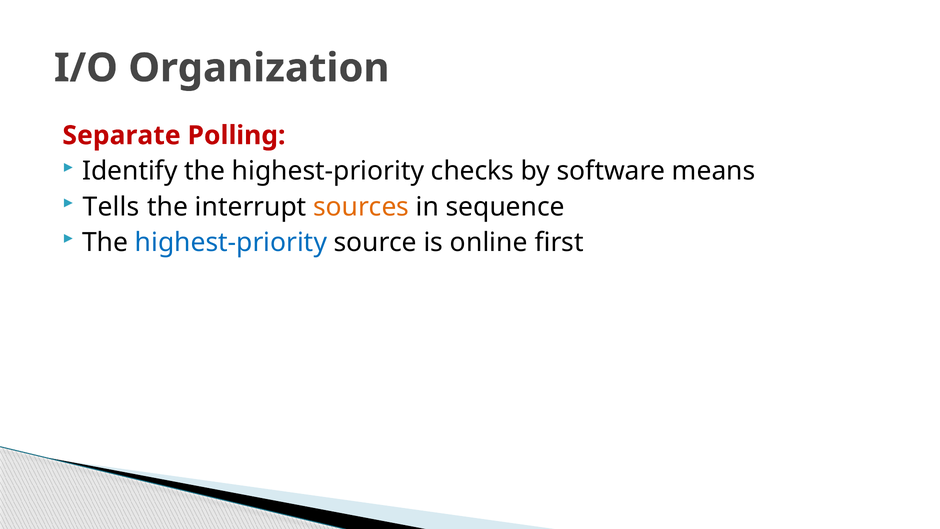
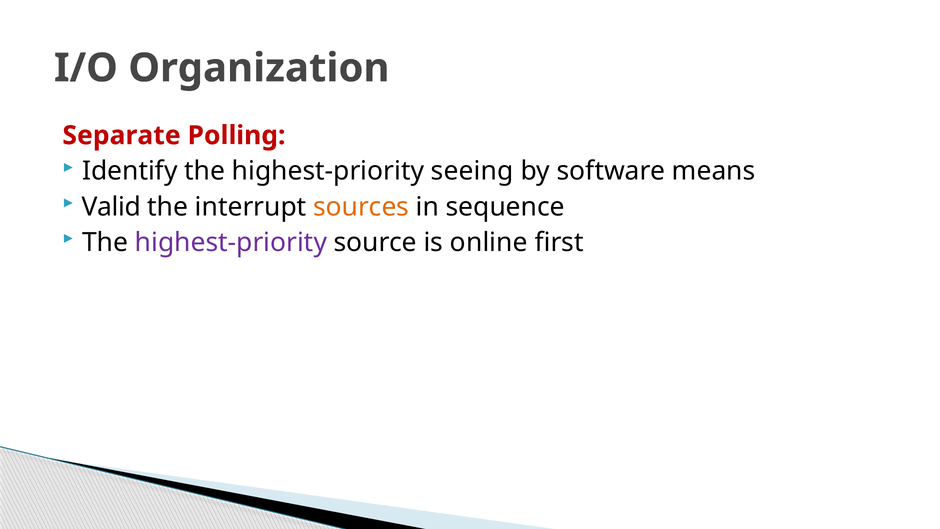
checks: checks -> seeing (472, 171)
Tells: Tells -> Valid (111, 207)
highest-priority colour: blue -> purple (231, 242)
